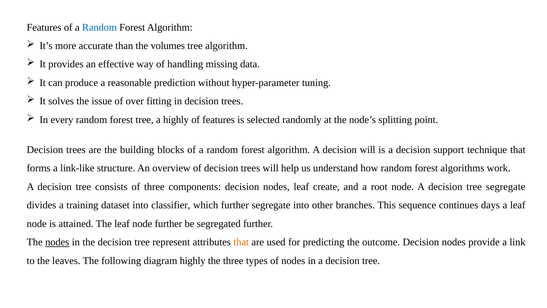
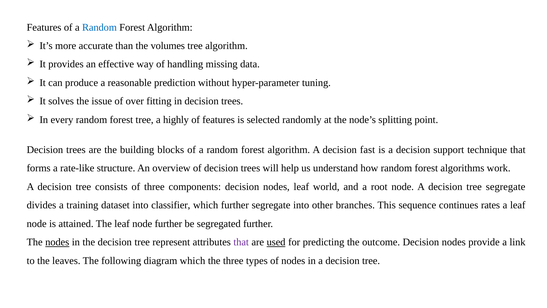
decision will: will -> fast (368, 150)
link-like: link-like -> rate-like (77, 168)
create: create -> world (326, 187)
days: days -> rates (491, 205)
that colour: orange -> purple (241, 242)
used underline: none -> present (276, 242)
diagram highly: highly -> which (193, 260)
